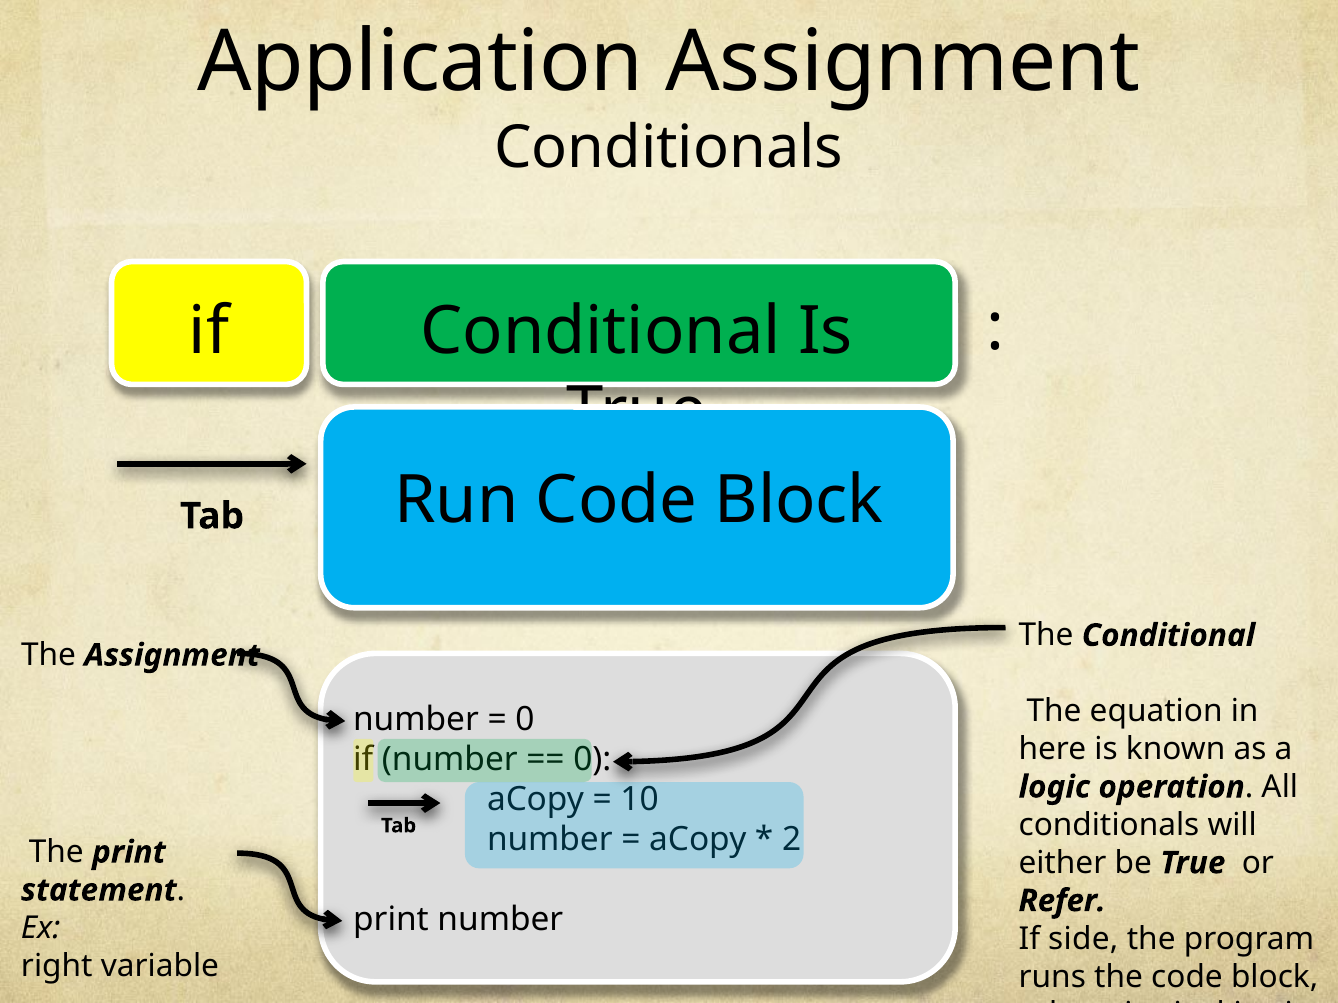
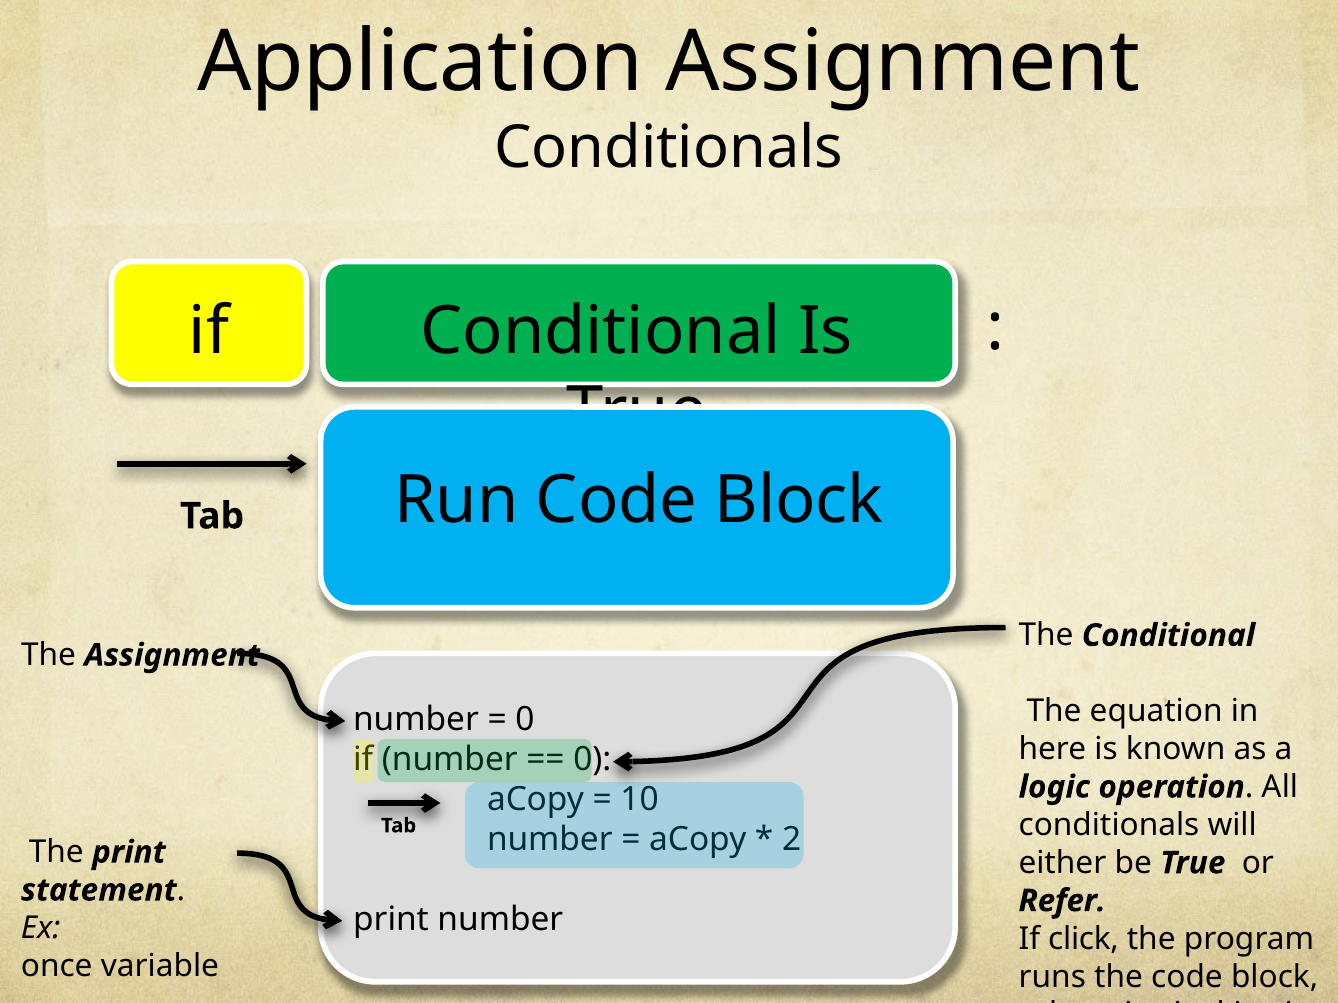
side: side -> click (1084, 939)
right: right -> once (57, 966)
